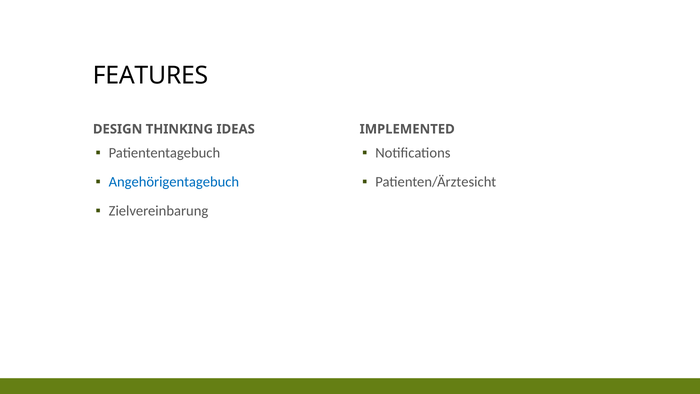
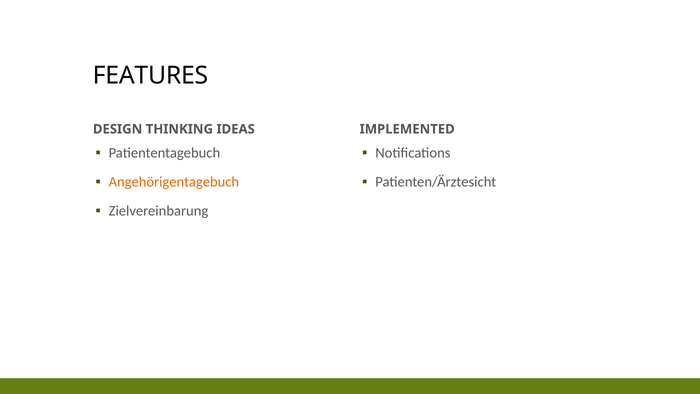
Angehörigentagebuch colour: blue -> orange (174, 182)
